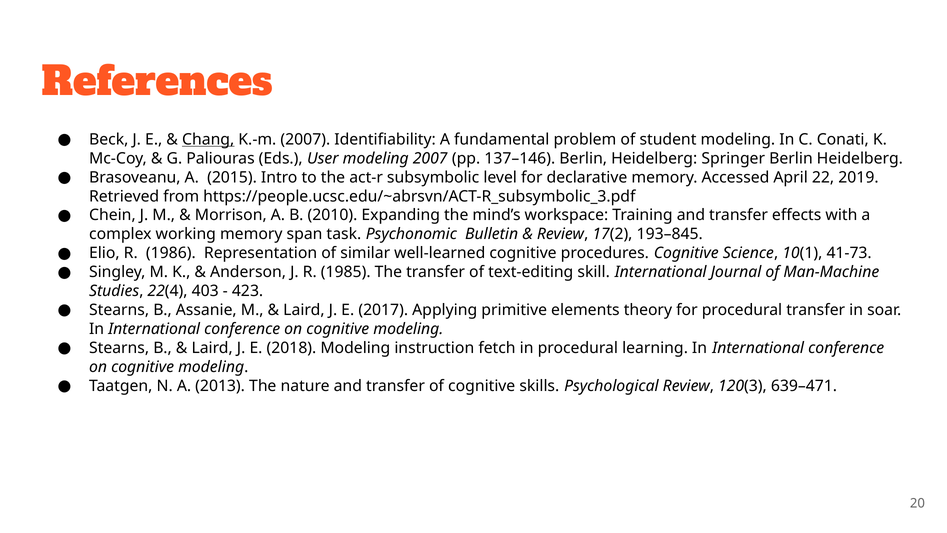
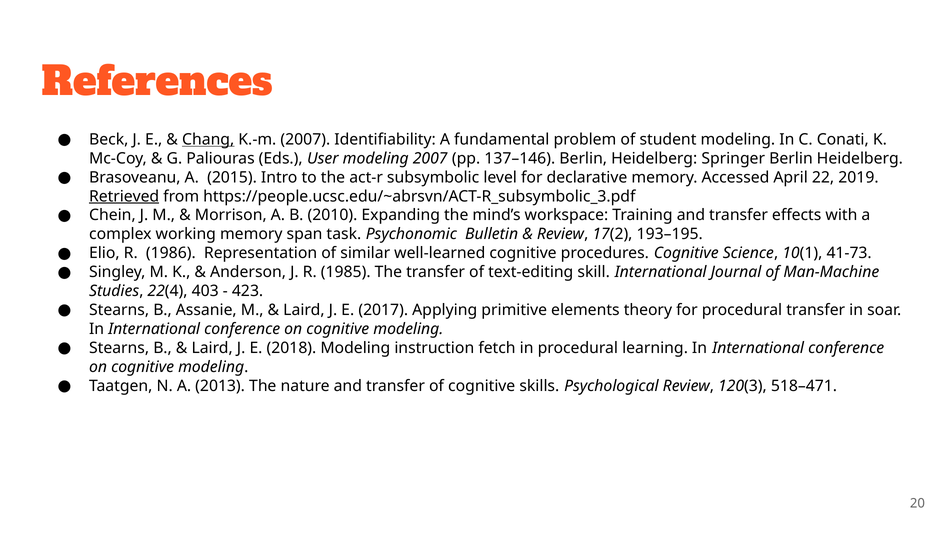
Retrieved underline: none -> present (124, 196)
193–845: 193–845 -> 193–195 (670, 234)
639–471: 639–471 -> 518–471 (804, 386)
